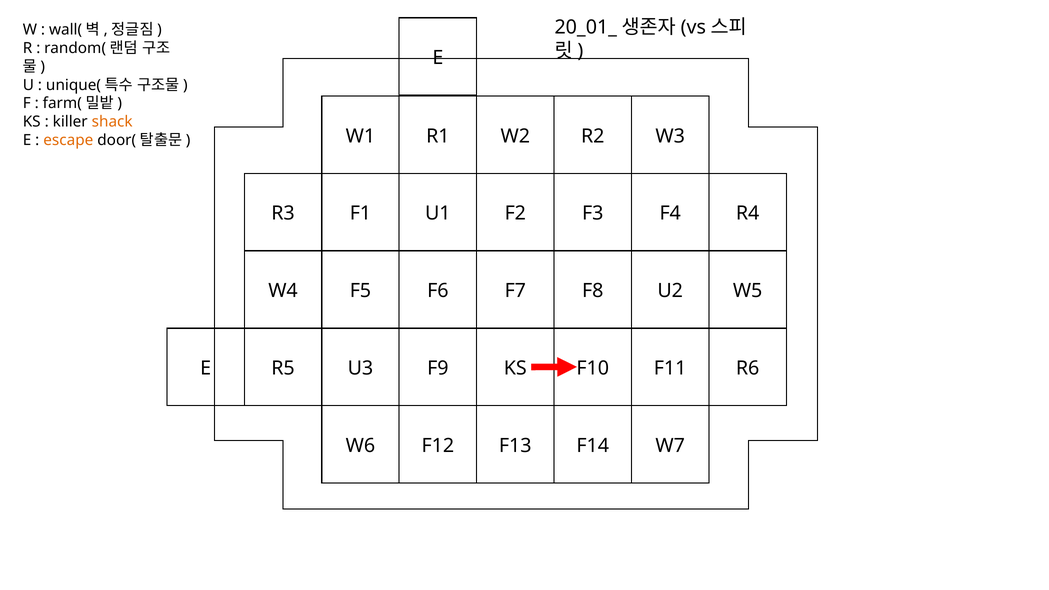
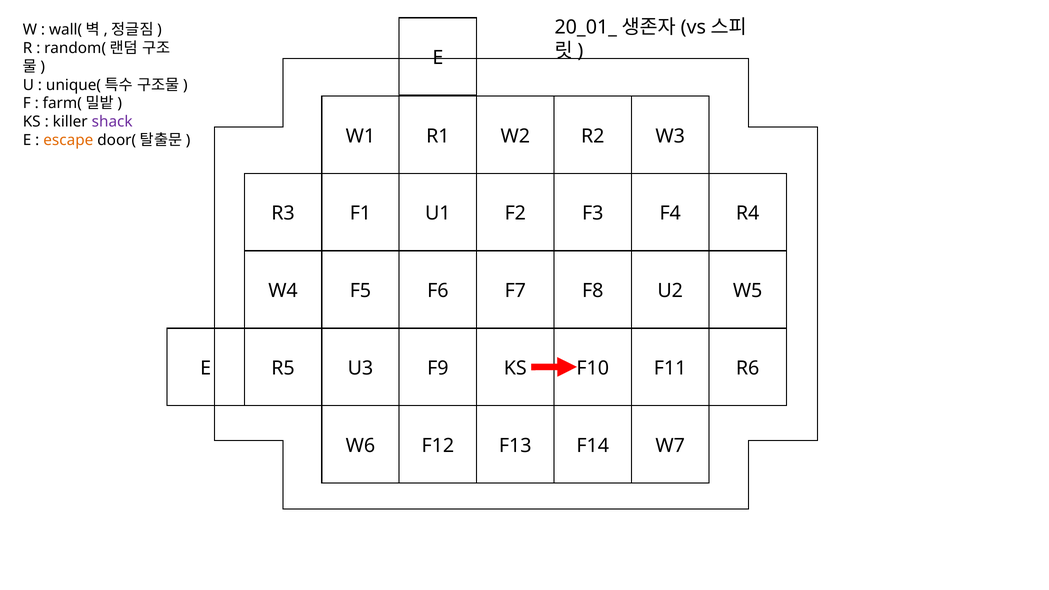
shack colour: orange -> purple (112, 122)
